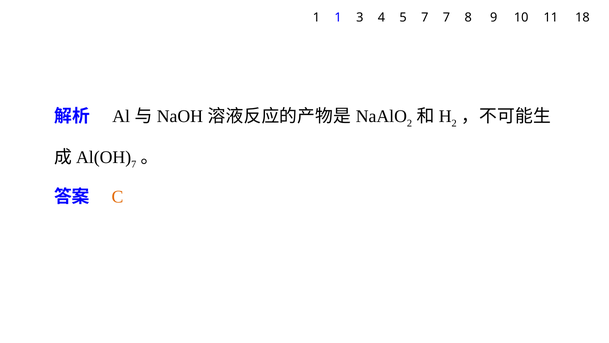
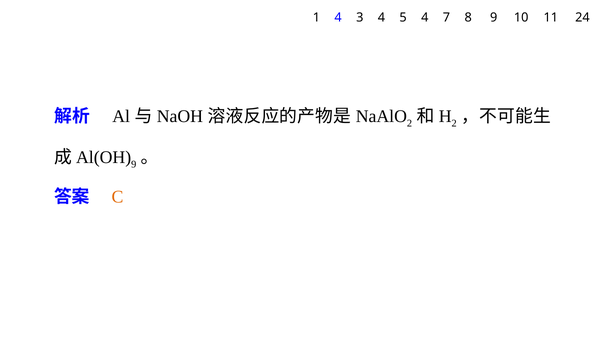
1 1: 1 -> 4 (338, 18)
5 7: 7 -> 4 (425, 18)
18: 18 -> 24 (582, 18)
7: 7 -> 9 (134, 164)
